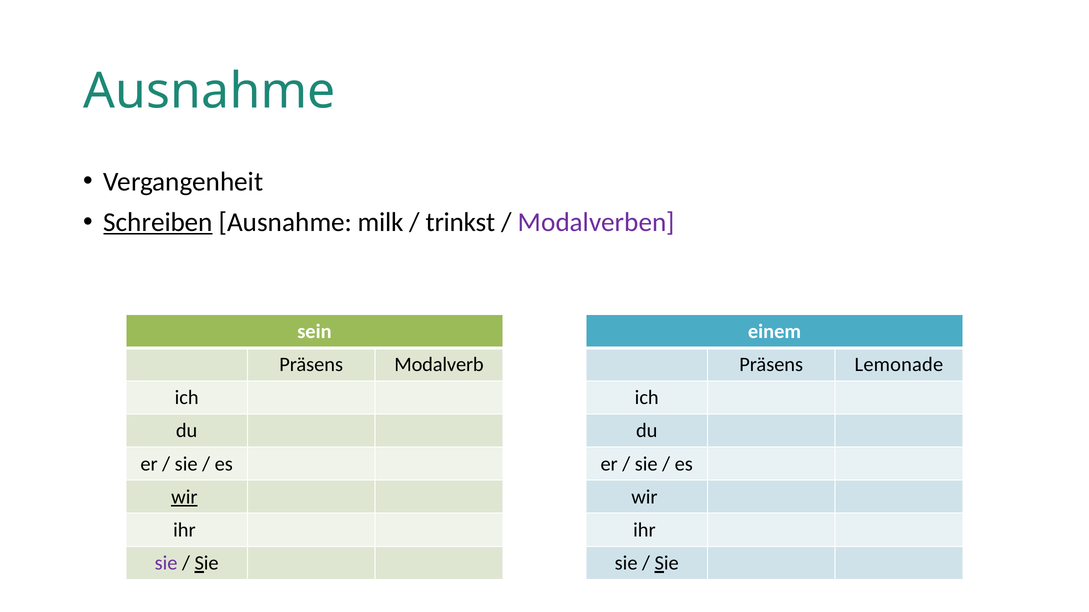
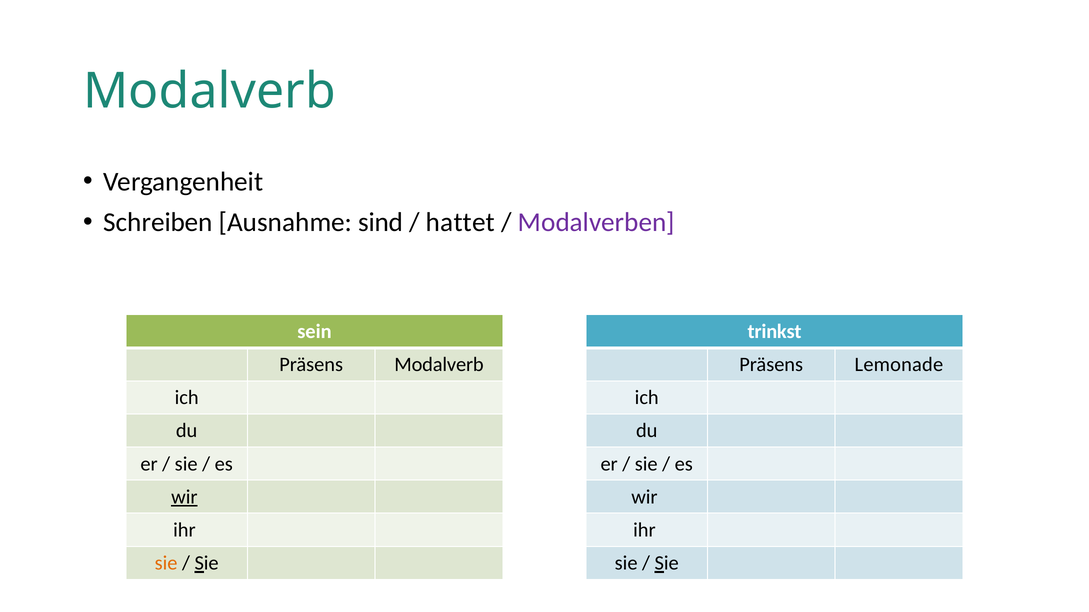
Ausnahme: Ausnahme -> Modalverb (209, 91)
Schreiben underline: present -> none (158, 222)
milk: milk -> sind (381, 222)
trinkst: trinkst -> hattet (460, 222)
einem: einem -> trinkst (775, 332)
sie colour: purple -> orange (166, 564)
